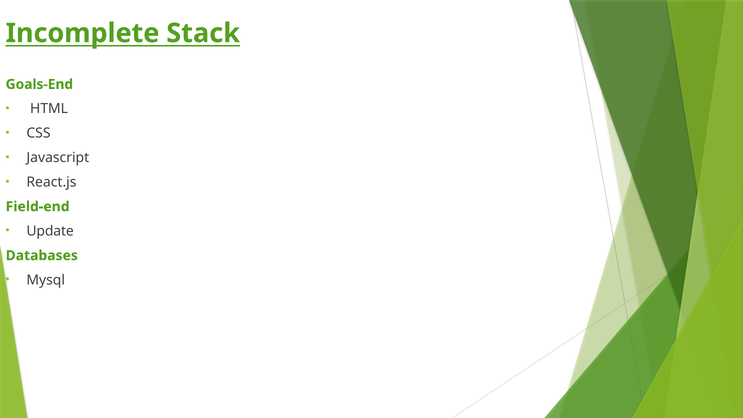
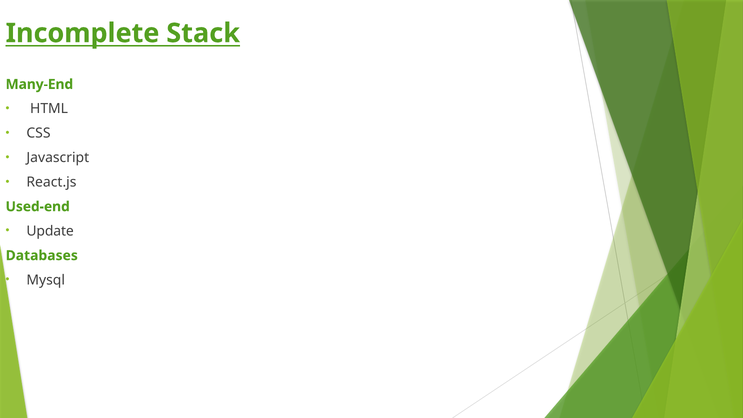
Goals-End: Goals-End -> Many-End (39, 84)
Field-end: Field-end -> Used-end (38, 207)
